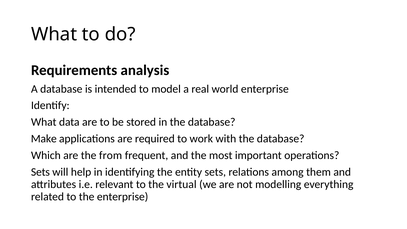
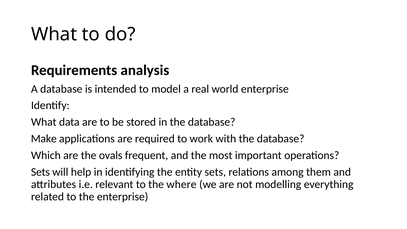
from: from -> ovals (111, 155)
virtual: virtual -> where (181, 184)
